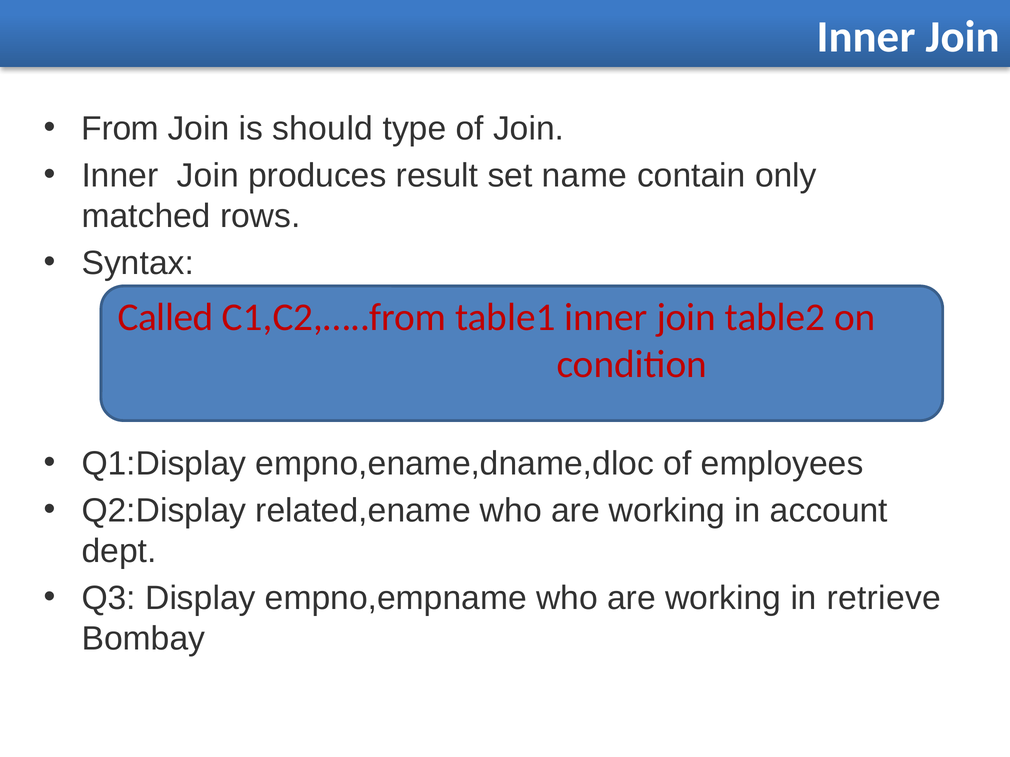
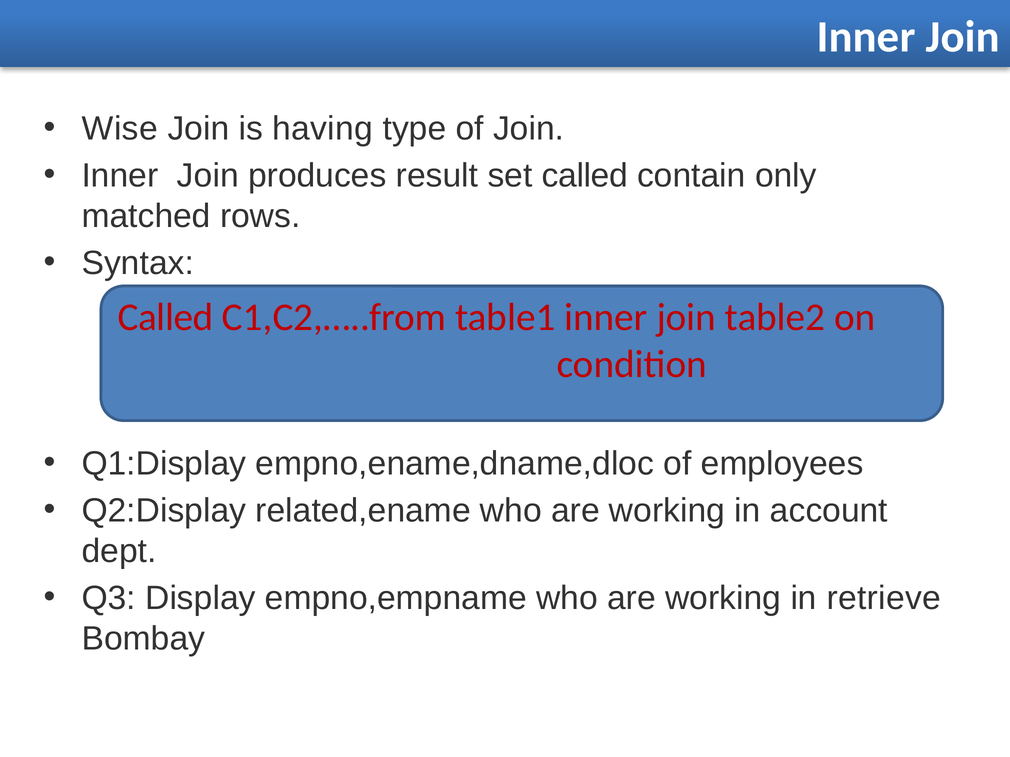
From: From -> Wise (120, 129)
should: should -> having (323, 129)
set name: name -> called (585, 176)
